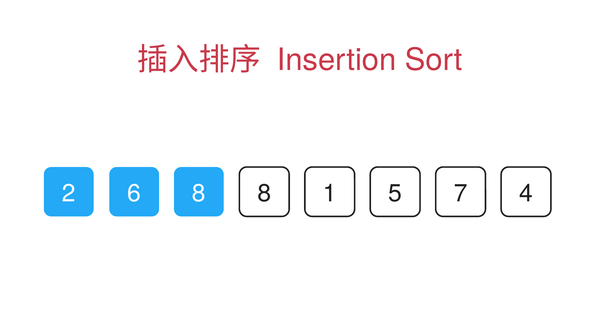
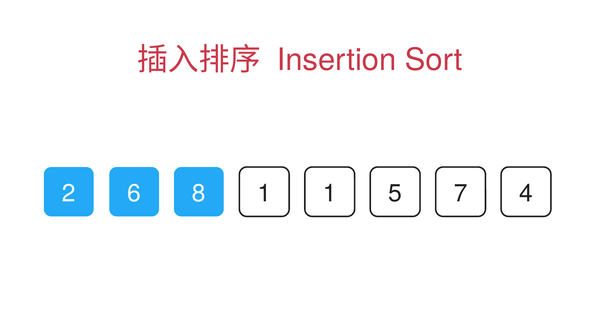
2 8: 8 -> 1 (264, 194)
